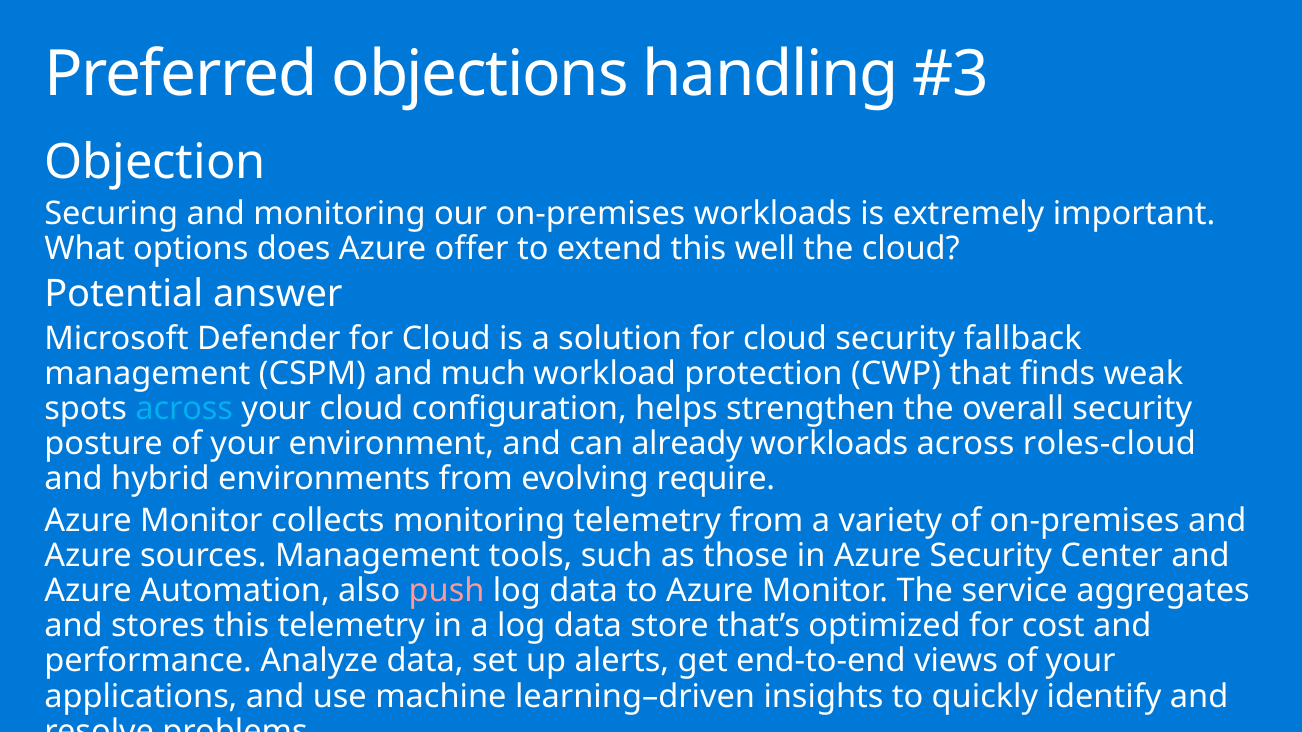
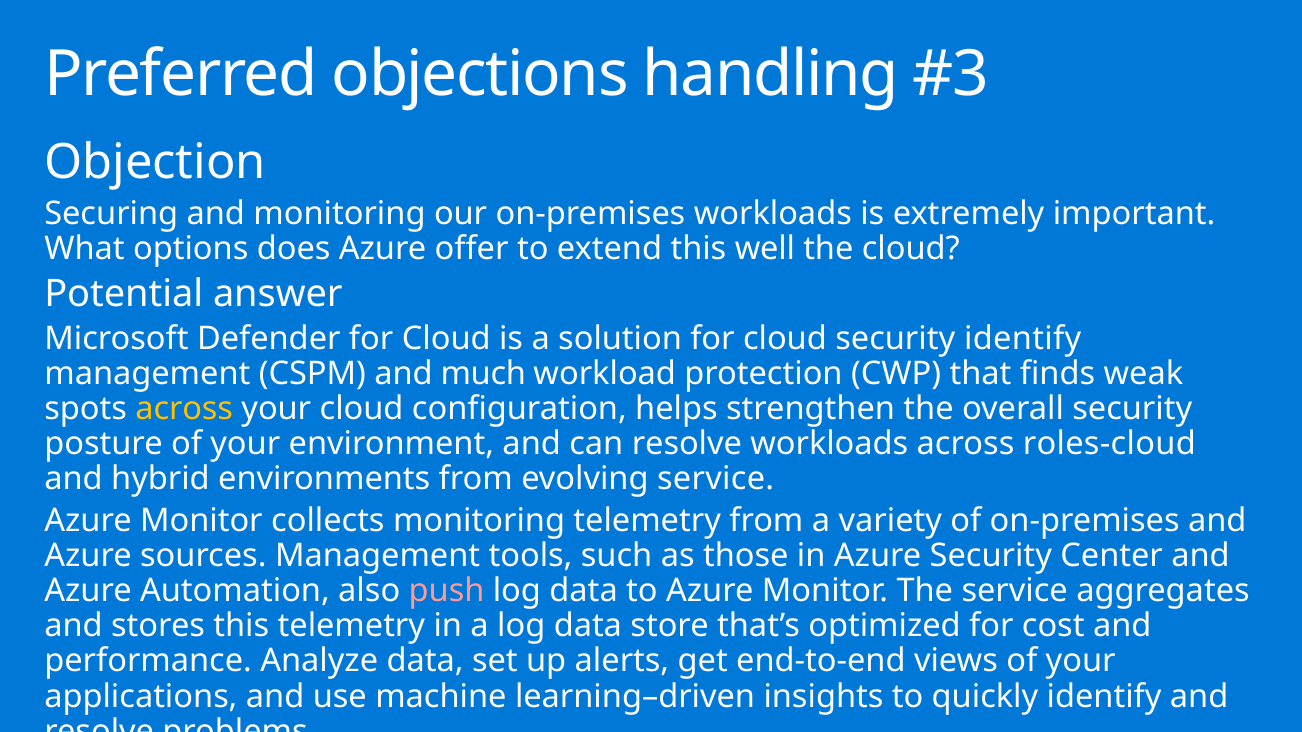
security fallback: fallback -> identify (1023, 339)
across colour: light blue -> yellow (184, 409)
can already: already -> resolve (687, 444)
evolving require: require -> service (716, 479)
